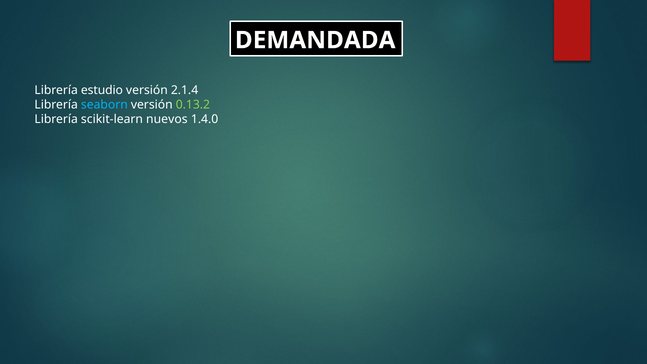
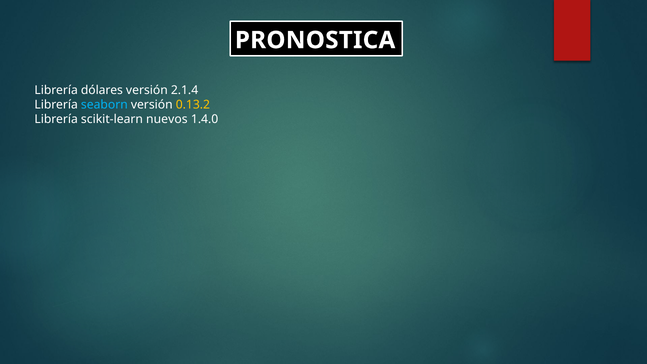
DEMANDADA: DEMANDADA -> PRONOSTICA (315, 40)
estudio: estudio -> dólares (102, 90)
0.13.2 colour: light green -> yellow (193, 105)
